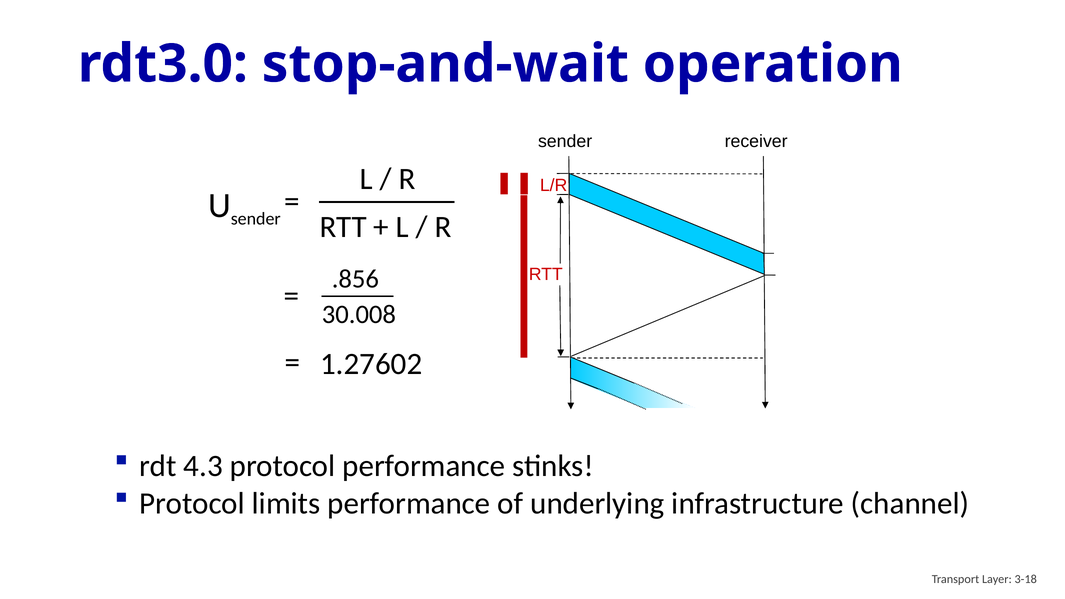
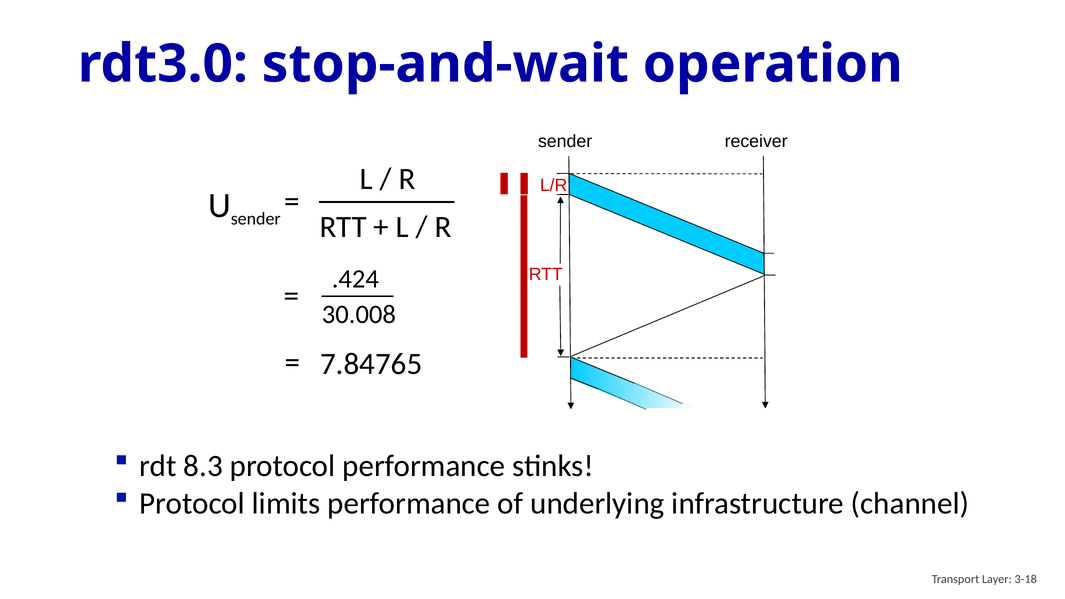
.856: .856 -> .424 (355, 279)
1.27602: 1.27602 -> 7.84765 (371, 364)
4.3: 4.3 -> 8.3 (203, 466)
